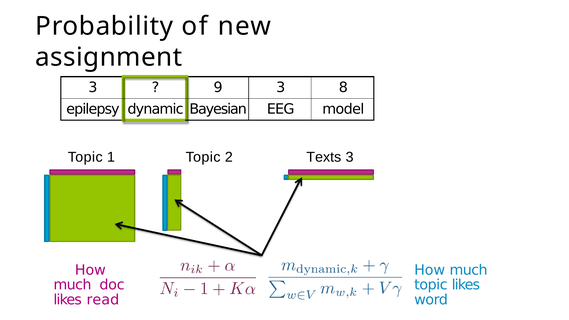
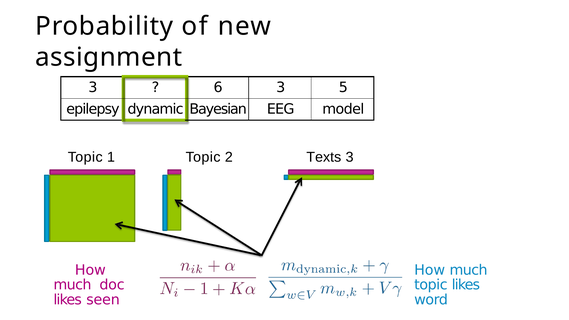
9: 9 -> 6 (218, 88)
8: 8 -> 5 (343, 88)
read: read -> seen (103, 300)
